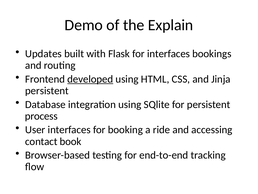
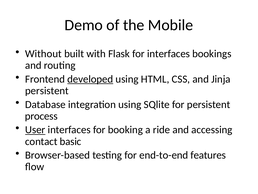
Explain: Explain -> Mobile (171, 25)
Updates: Updates -> Without (43, 54)
User underline: none -> present (35, 129)
book: book -> basic (71, 141)
tracking: tracking -> features (208, 155)
